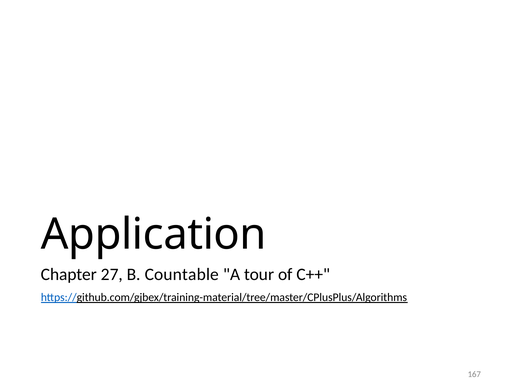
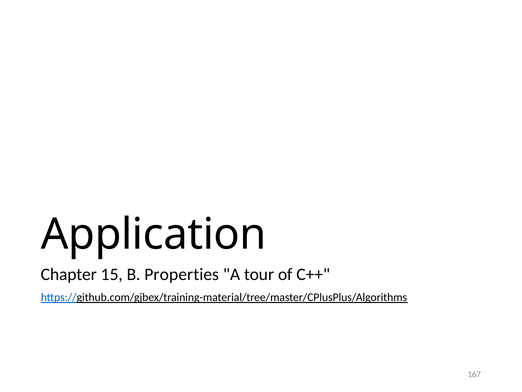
27: 27 -> 15 (112, 274)
Countable: Countable -> Properties (182, 274)
